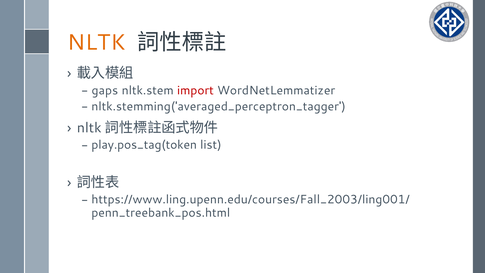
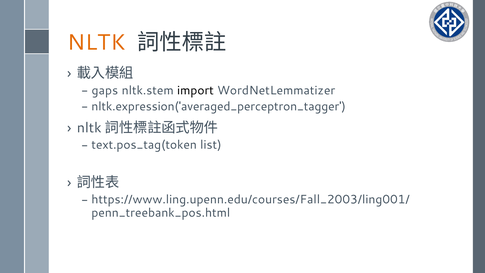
import colour: red -> black (195, 90)
nltk.stemming('averaged_perceptron_tagger: nltk.stemming('averaged_perceptron_tagger -> nltk.expression('averaged_perceptron_tagger (219, 106)
play.pos_tag(token: play.pos_tag(token -> text.pos_tag(token (144, 145)
